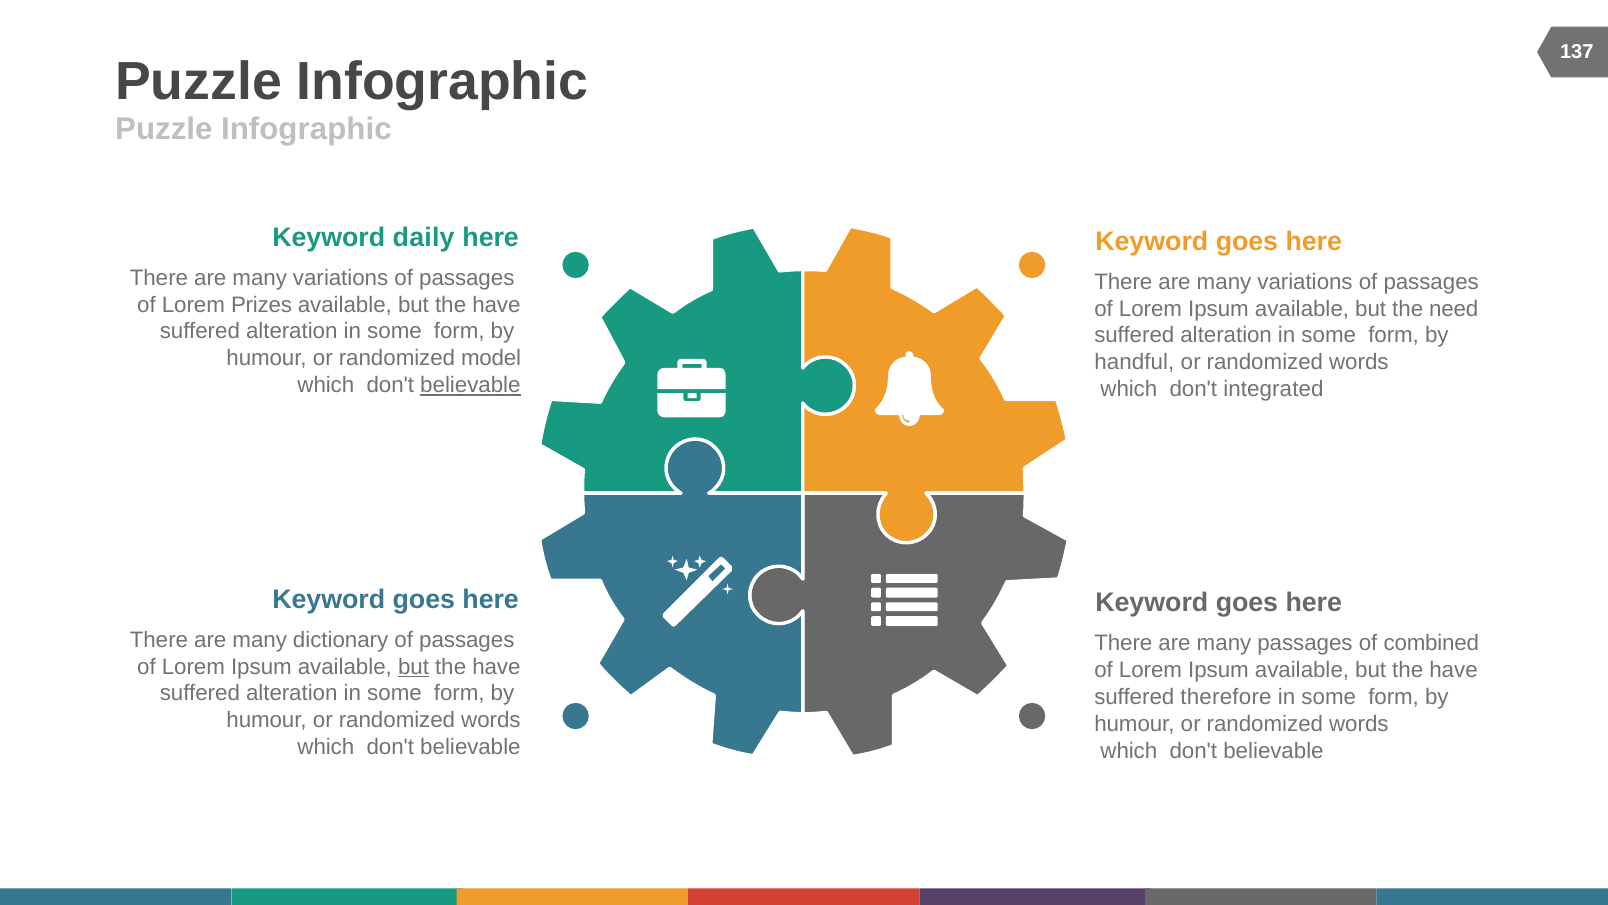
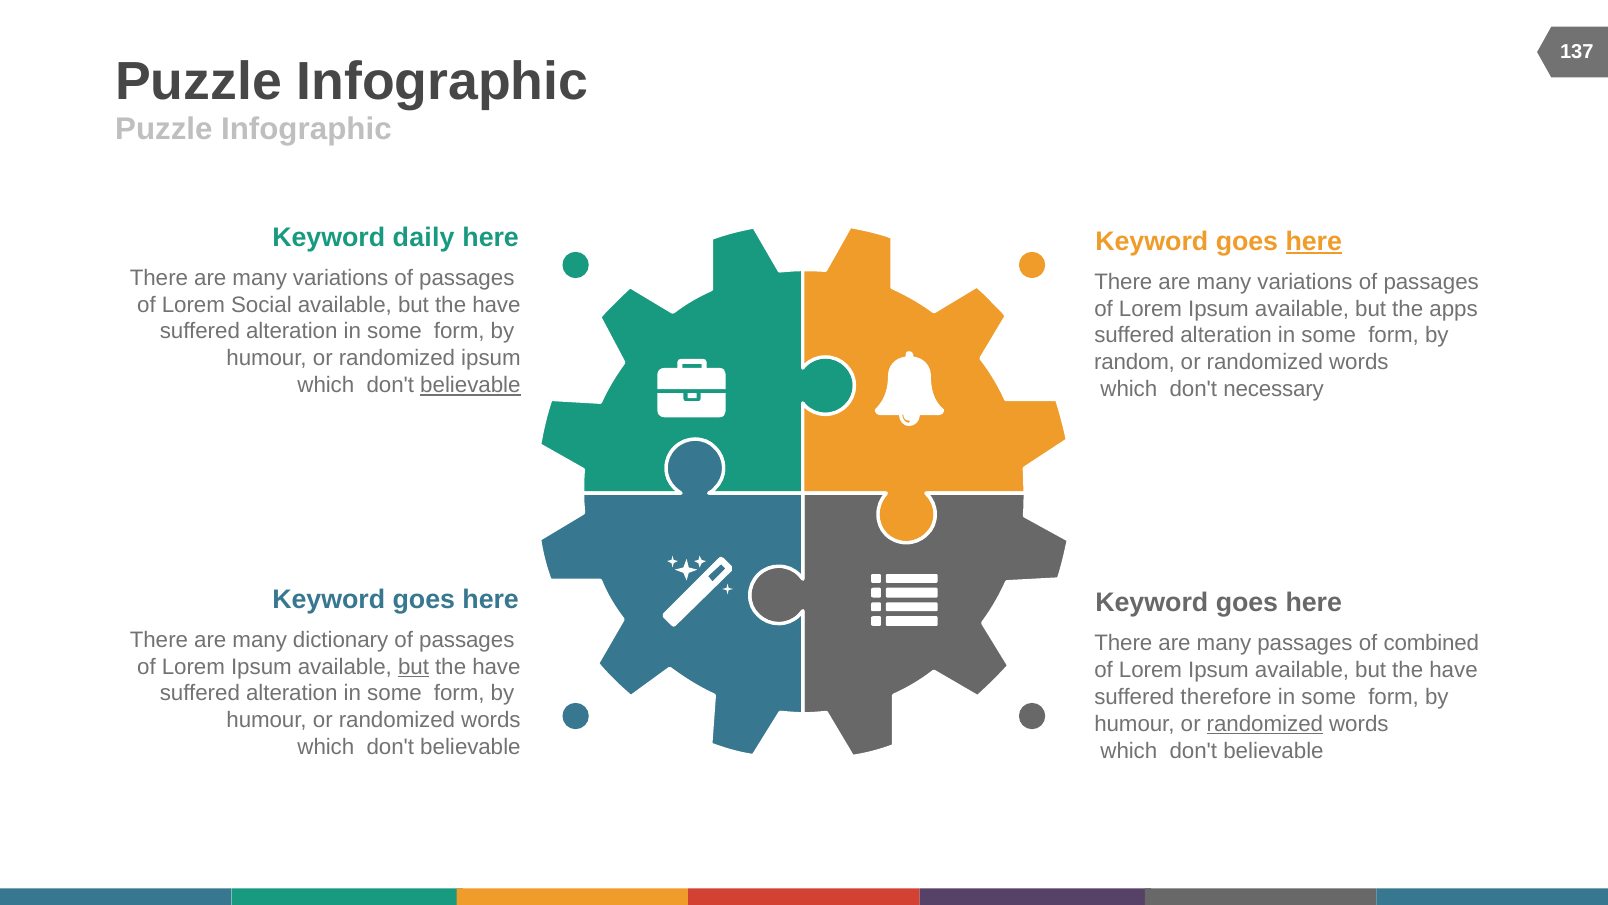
here underline: none -> present (1314, 241)
Prizes: Prizes -> Social (261, 305)
need: need -> apps (1454, 309)
randomized model: model -> ipsum (491, 358)
handful: handful -> random (1135, 362)
integrated: integrated -> necessary (1274, 389)
randomized underline: none -> present (1265, 724)
